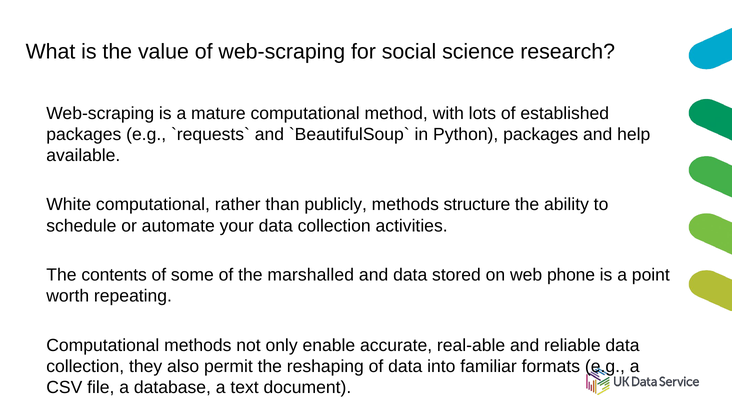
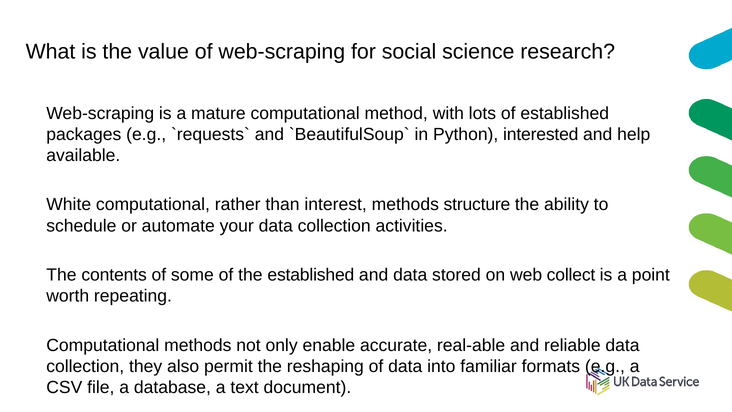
Python packages: packages -> interested (541, 134)
publicly: publicly -> interest (336, 205)
the marshalled: marshalled -> established (311, 275)
phone: phone -> collect (571, 275)
